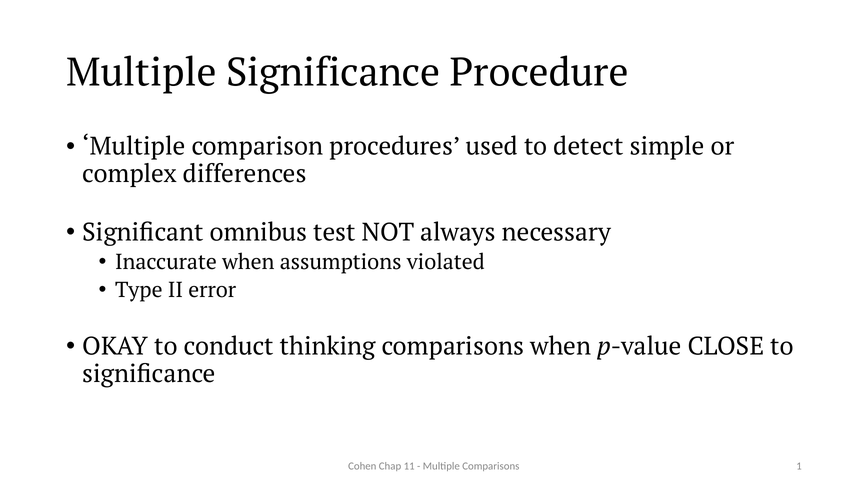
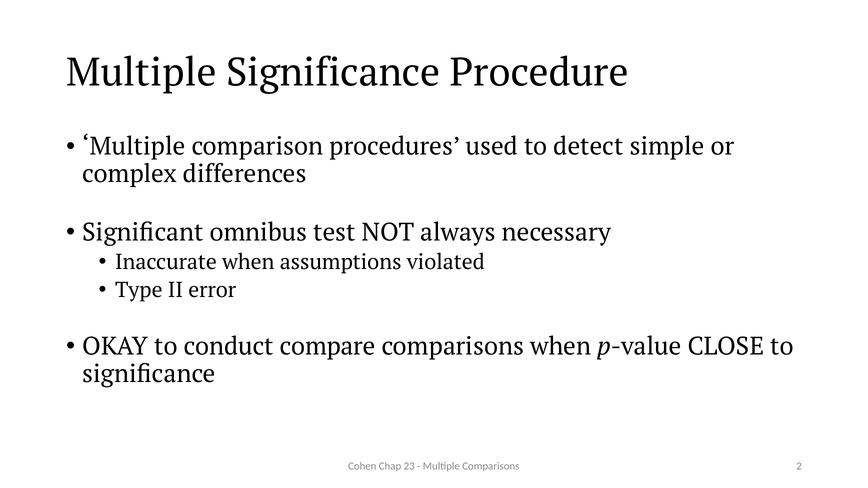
thinking: thinking -> compare (328, 347)
11: 11 -> 23 (409, 466)
1: 1 -> 2 (799, 466)
